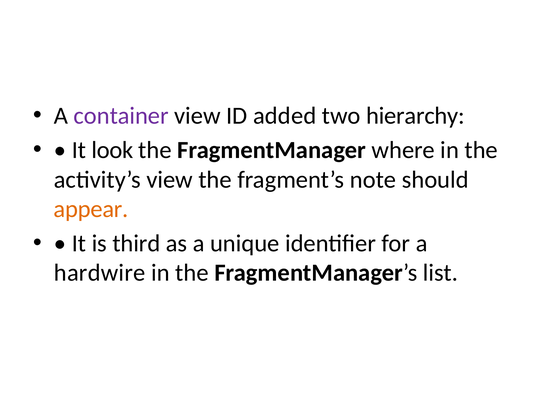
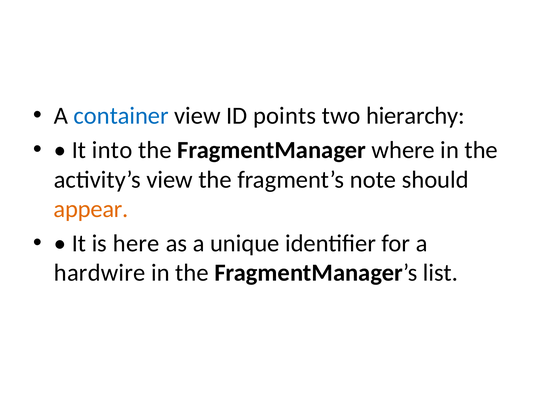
container colour: purple -> blue (121, 116)
added: added -> points (285, 116)
look: look -> into (112, 150)
third: third -> here (136, 244)
